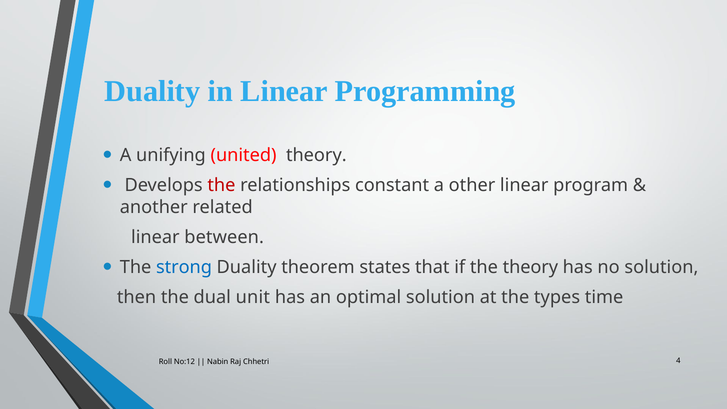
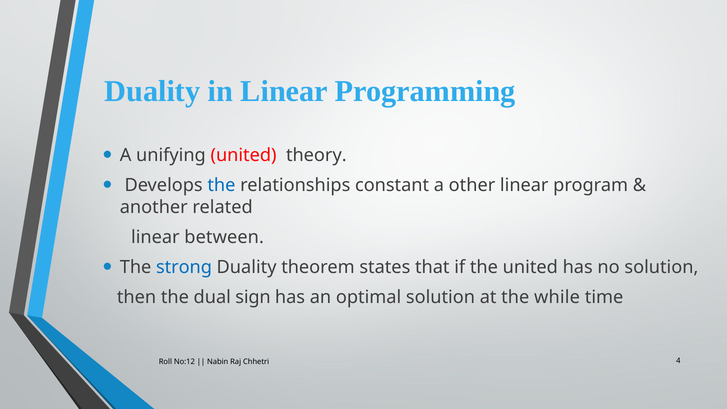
the colour: red -> blue (221, 185)
the theory: theory -> united (530, 267)
unit: unit -> sign (253, 297)
types: types -> while (557, 297)
